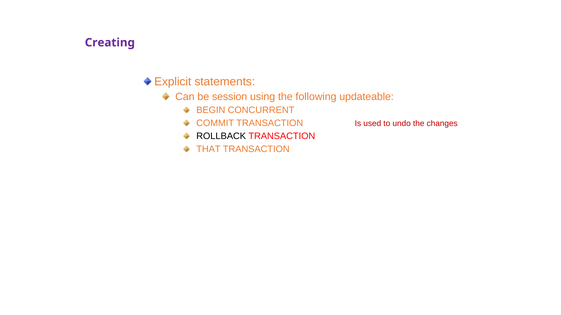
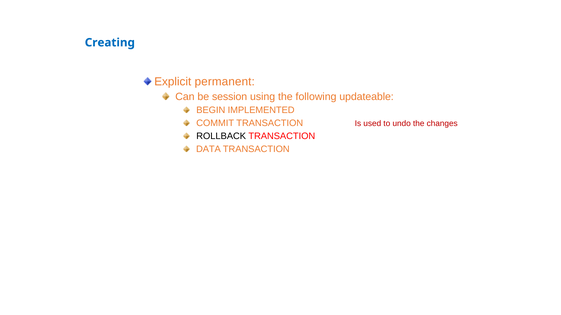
Creating colour: purple -> blue (110, 43)
statements: statements -> permanent (225, 82)
CONCURRENT: CONCURRENT -> IMPLEMENTED (261, 110)
THAT: THAT -> DATA (208, 149)
